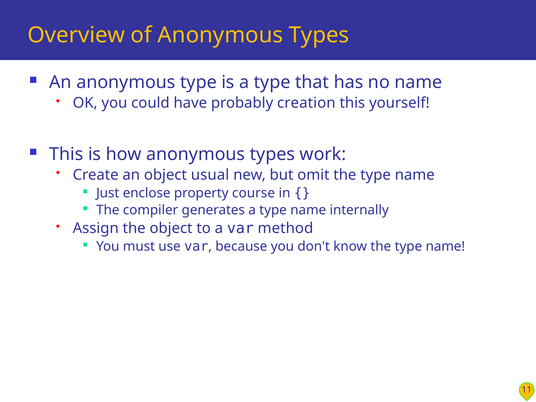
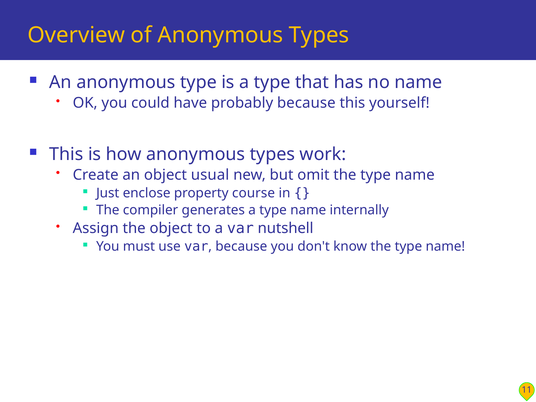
probably creation: creation -> because (306, 103)
method: method -> nutshell (286, 228)
